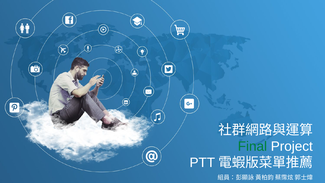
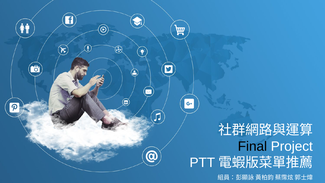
Final colour: green -> black (252, 146)
